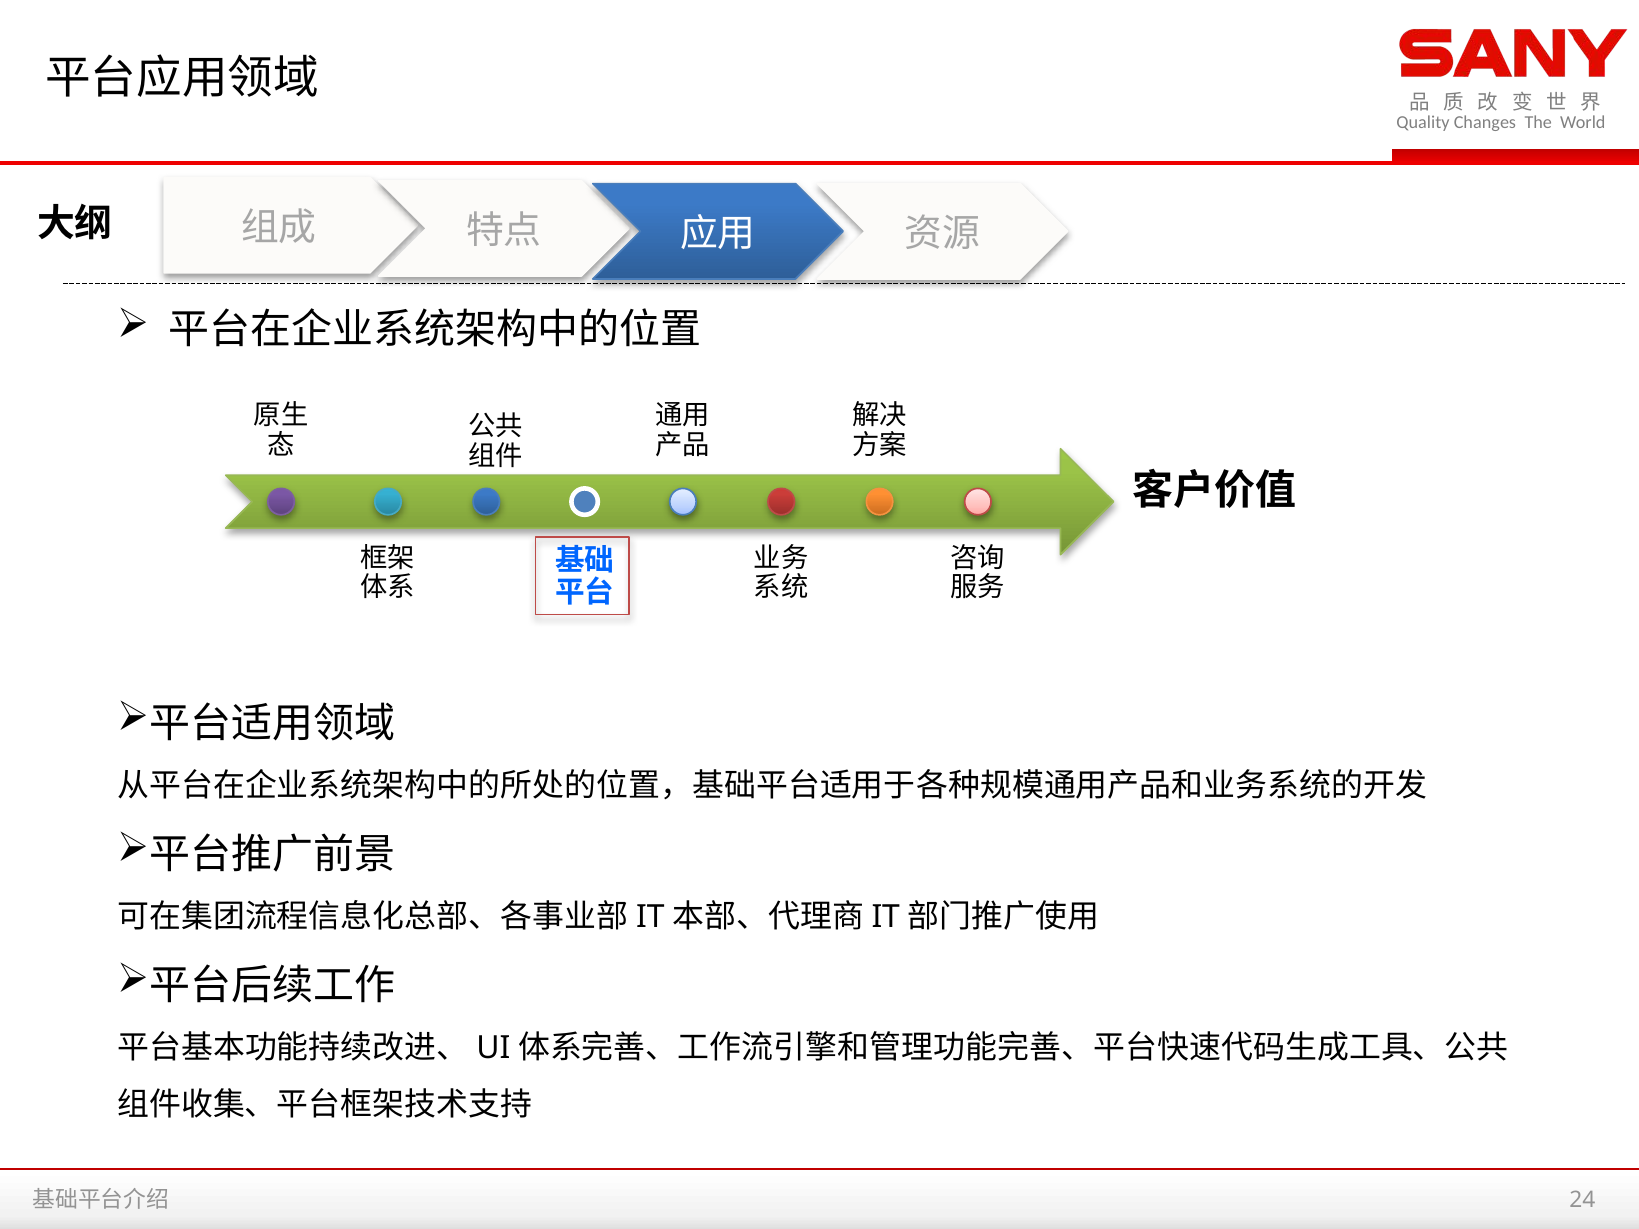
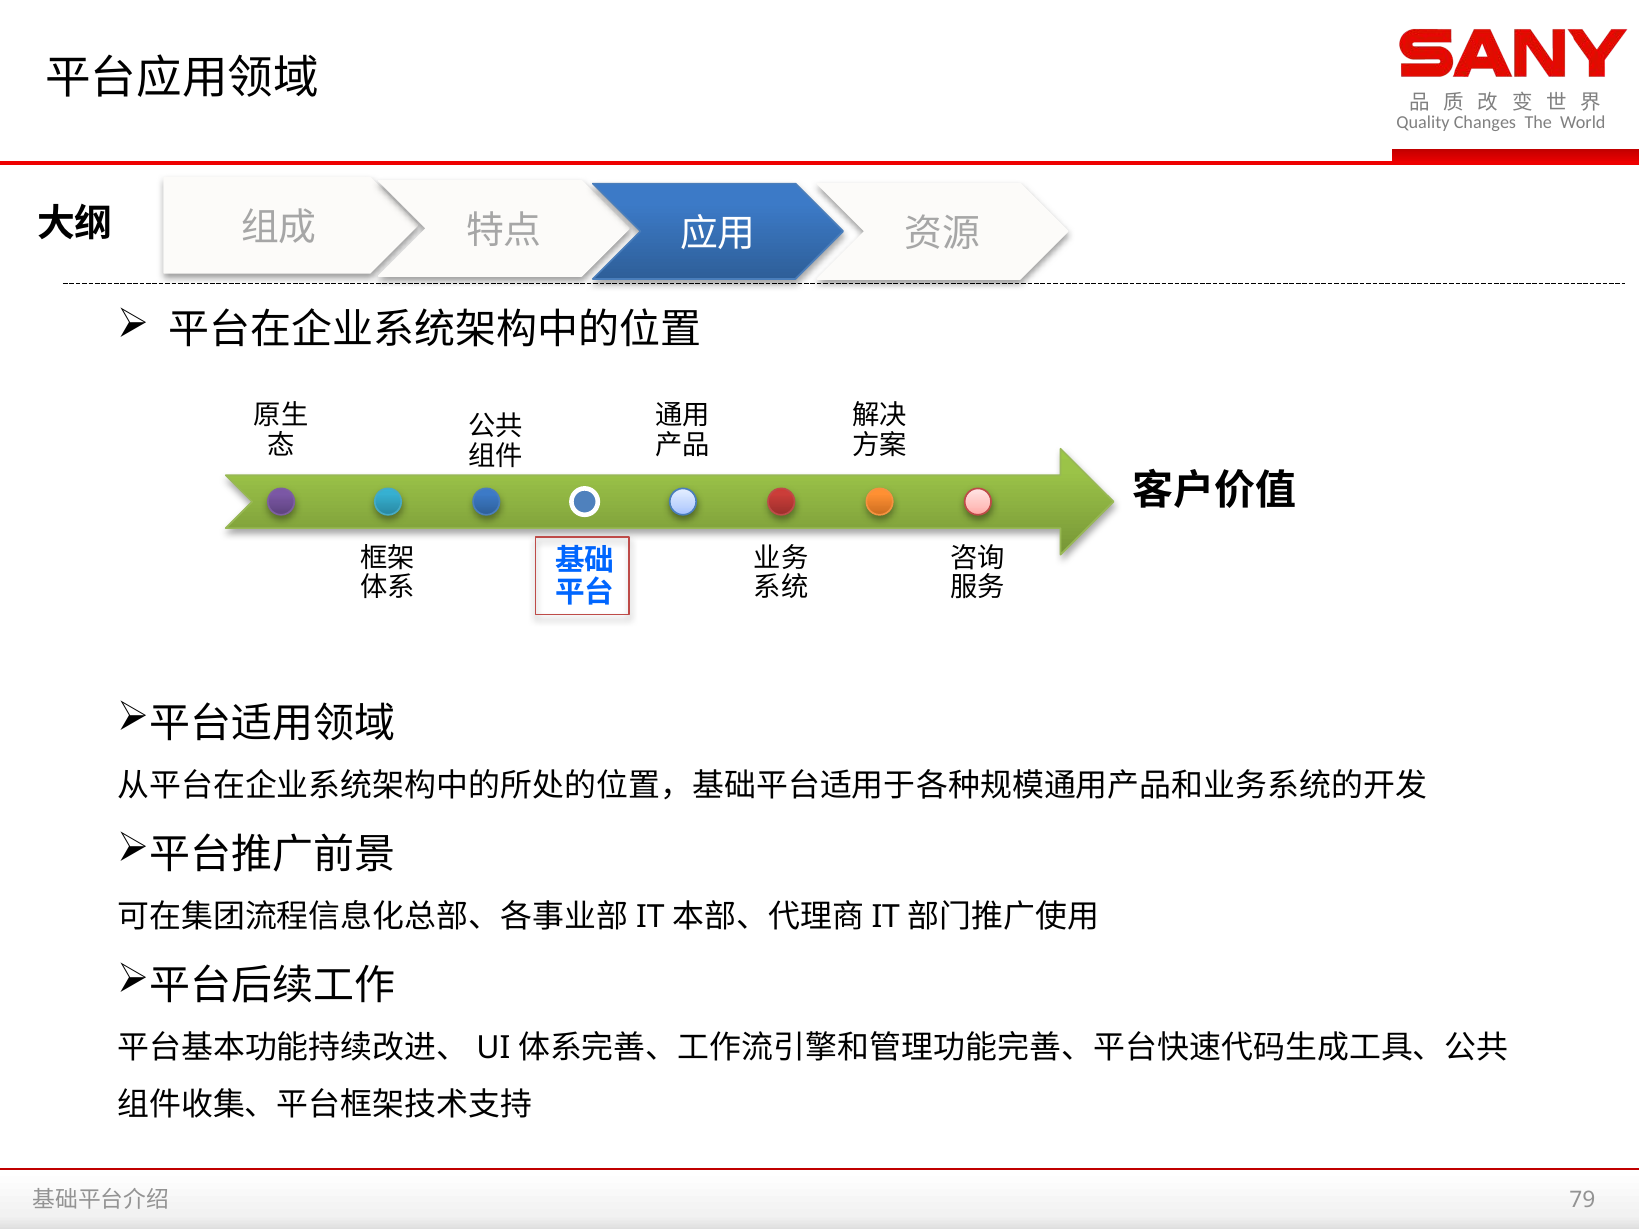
24: 24 -> 79 (1582, 1200)
